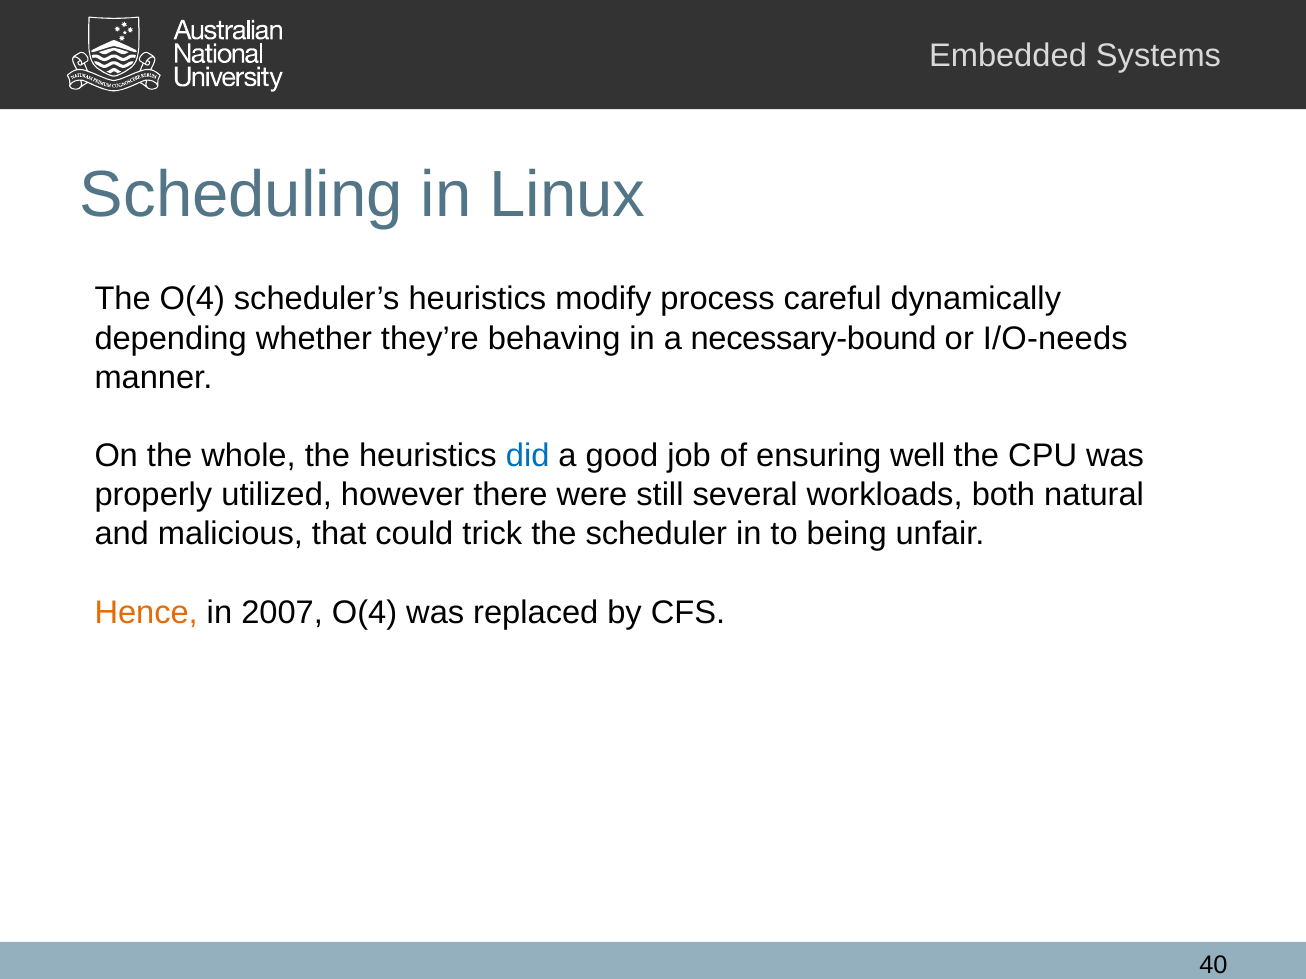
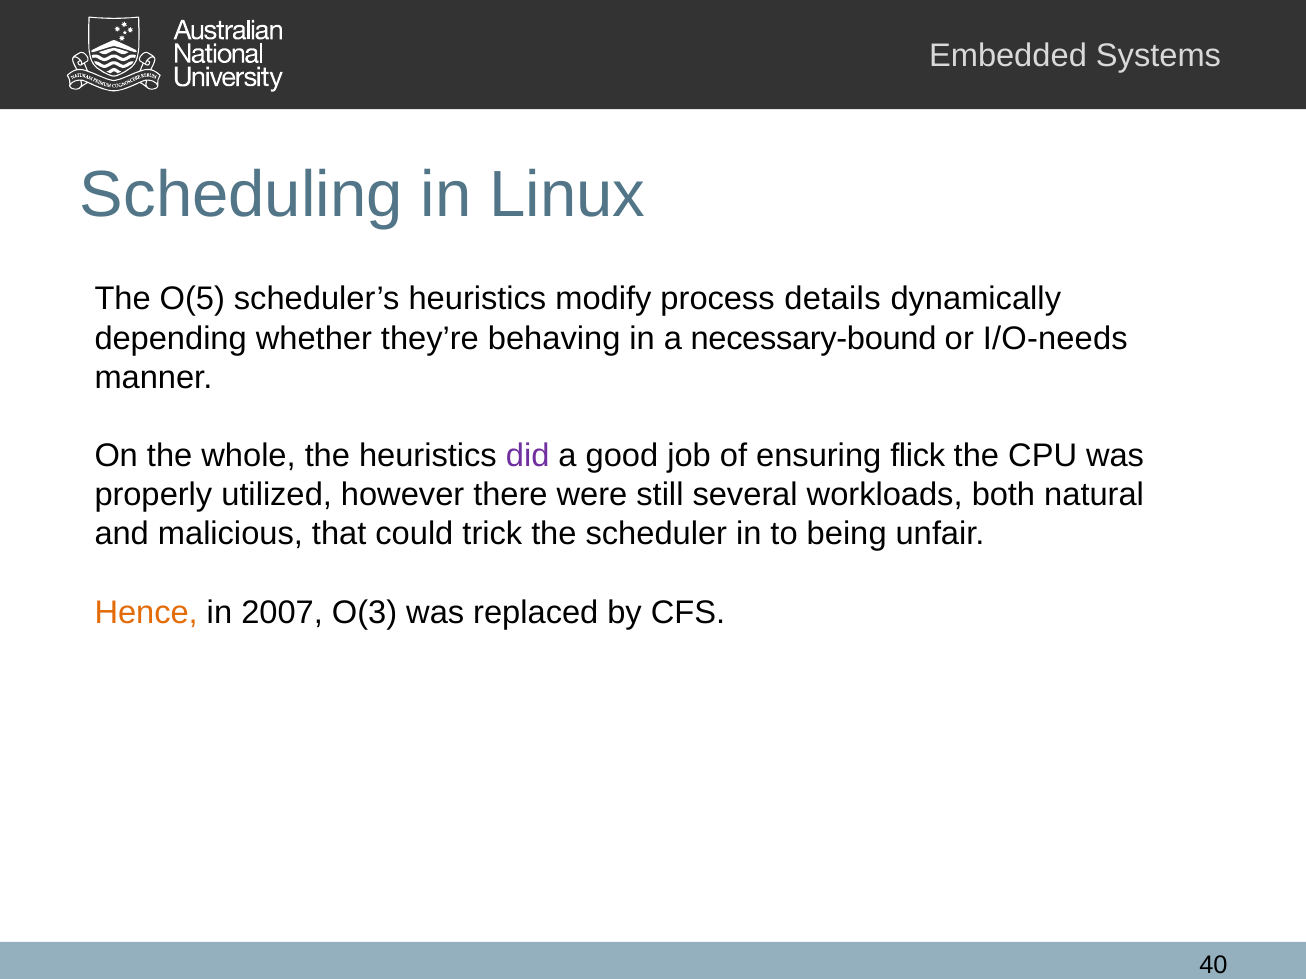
The O(4: O(4 -> O(5 (192, 299)
careful: careful -> details (832, 299)
did colour: blue -> purple (528, 456)
well: well -> flick (918, 456)
2007 O(4: O(4 -> O(3 (365, 613)
